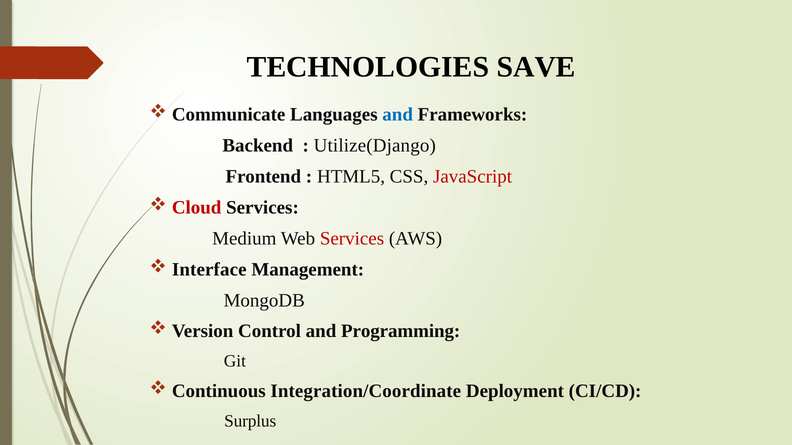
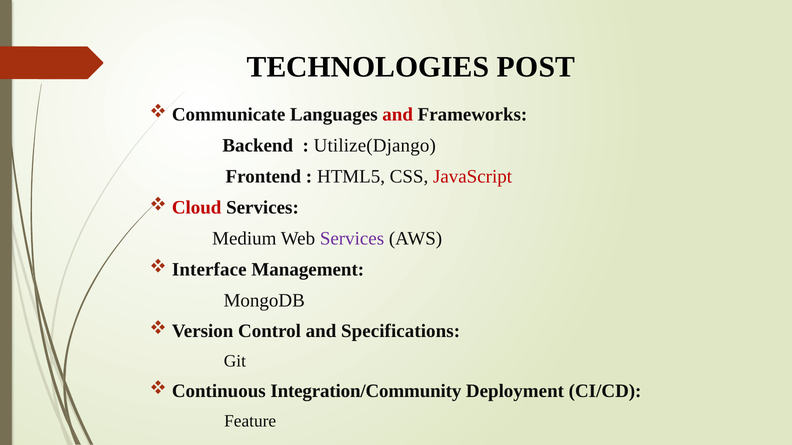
SAVE: SAVE -> POST (536, 67)
and colour: blue -> red (398, 115)
Services colour: red -> purple (352, 239)
Programming: Programming -> Specifications (401, 332)
Integration/Coordinate: Integration/Coordinate -> Integration/Community (366, 392)
Surplus: Surplus -> Feature (250, 422)
